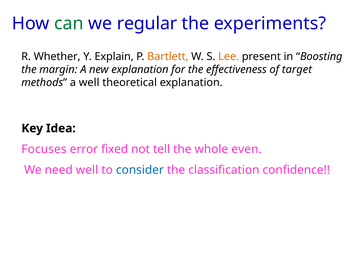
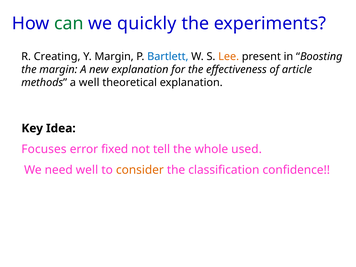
regular: regular -> quickly (147, 23)
Whether: Whether -> Creating (57, 56)
Y Explain: Explain -> Margin (114, 56)
Bartlett colour: orange -> blue (168, 56)
target: target -> article (297, 70)
even: even -> used (247, 149)
consider colour: blue -> orange (140, 170)
